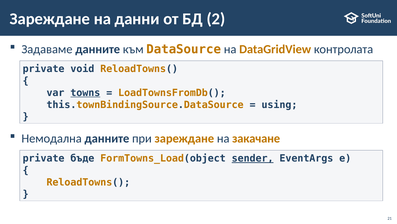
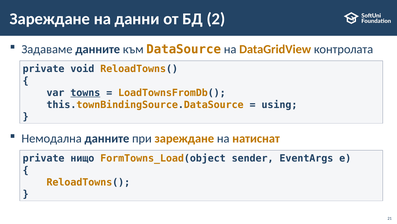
закачане: закачане -> натиснат (256, 138)
бъде: бъде -> нищо (82, 158)
sender underline: present -> none (253, 158)
